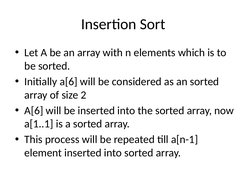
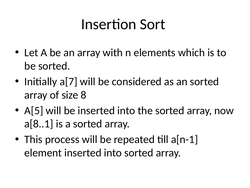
Initially a[6: a[6 -> a[7 (69, 81)
2: 2 -> 8 (84, 95)
A[6: A[6 -> A[5 (34, 110)
a[1..1: a[1..1 -> a[8..1 (39, 124)
